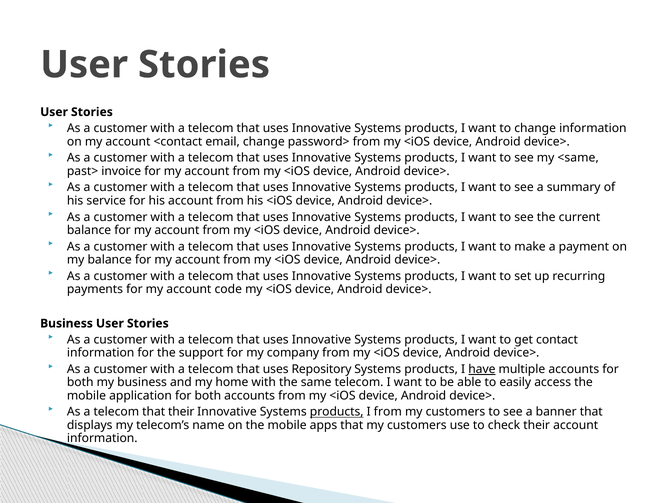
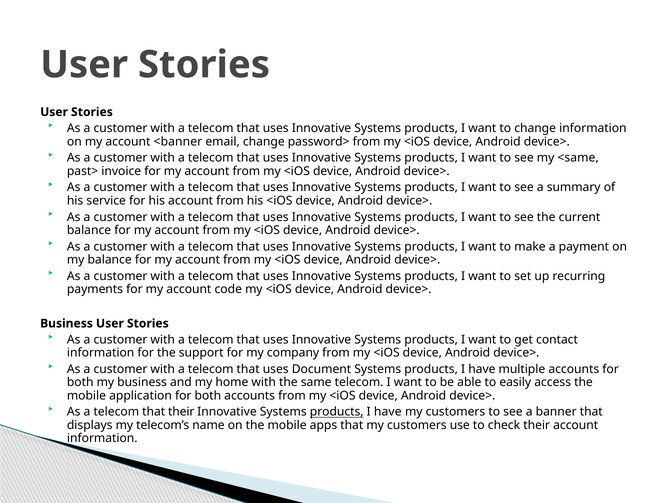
<contact: <contact -> <banner (178, 142)
Repository: Repository -> Document (321, 370)
have underline: present -> none (482, 370)
from: from -> have (388, 412)
